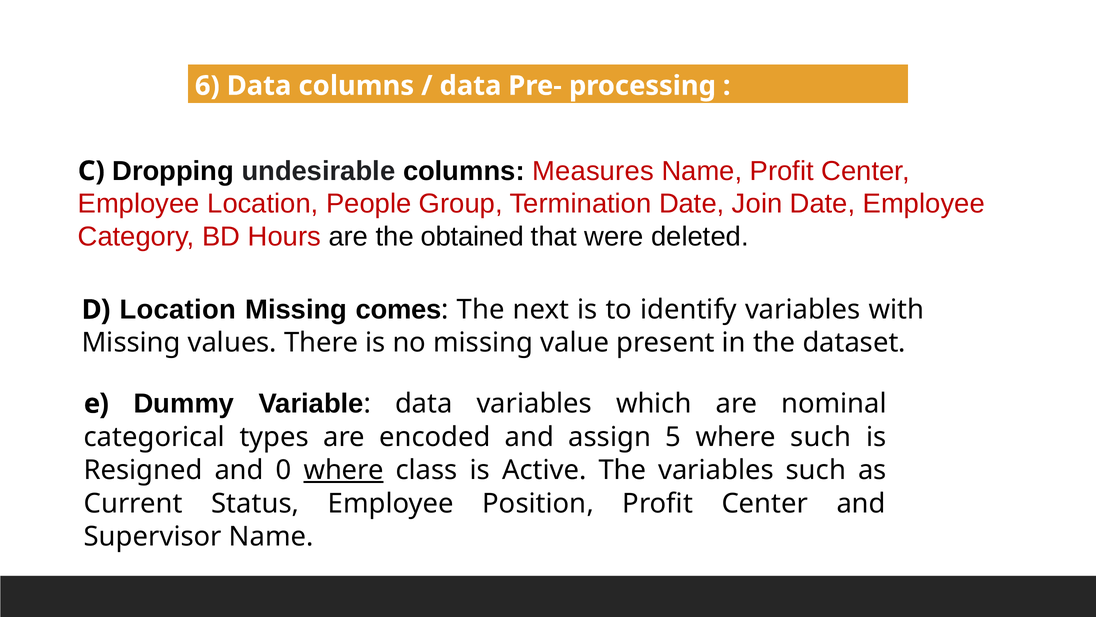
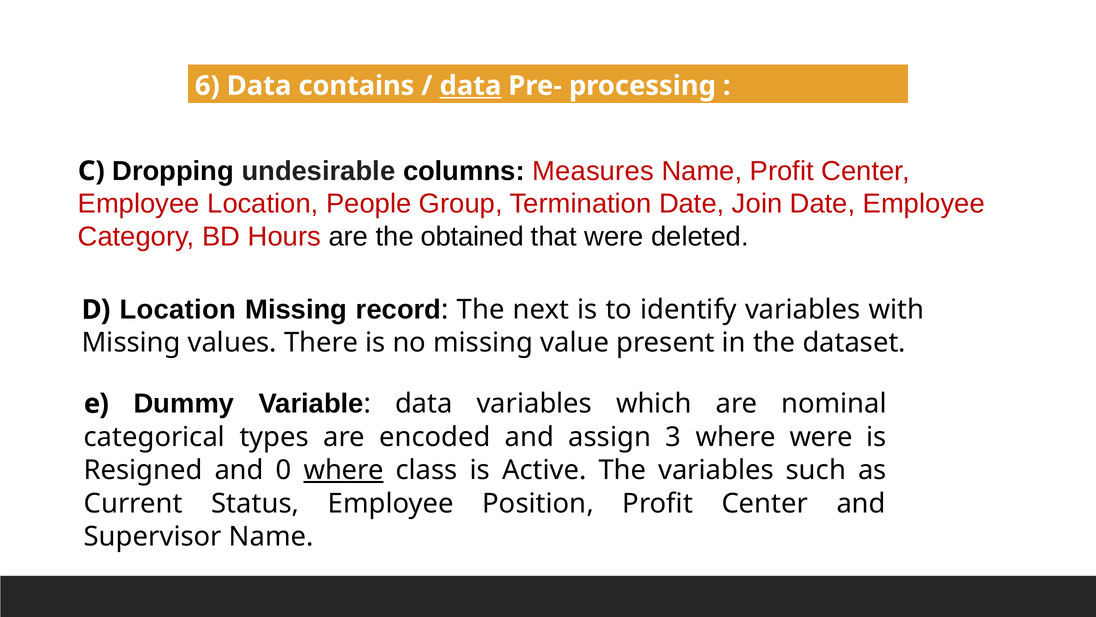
Data columns: columns -> contains (356, 86)
data underline: none -> present (470, 86)
comes: comes -> record (399, 309)
5: 5 -> 3 (673, 437)
where such: such -> were (821, 437)
